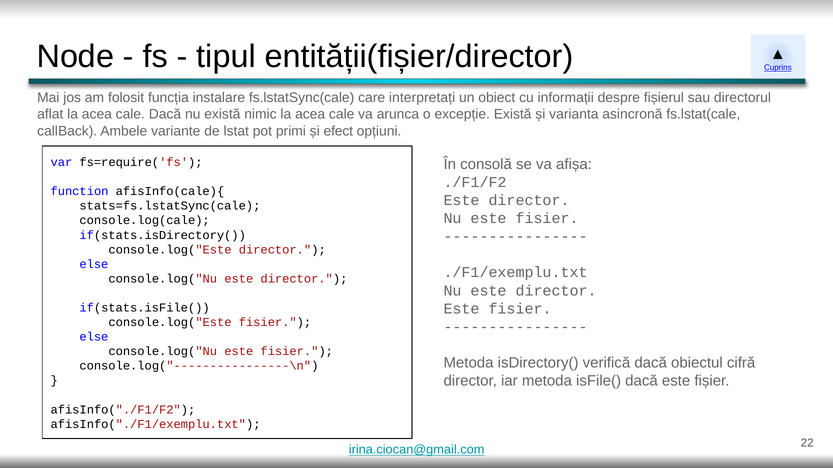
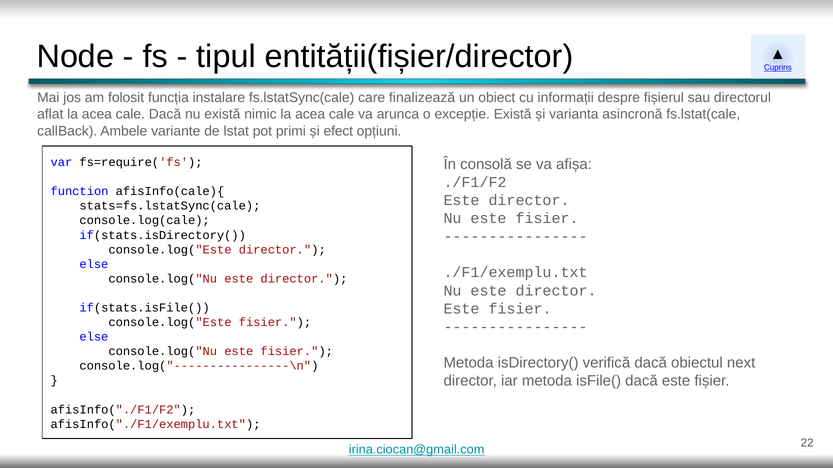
interpretați: interpretați -> finalizează (422, 98)
cifră: cifră -> next (741, 363)
